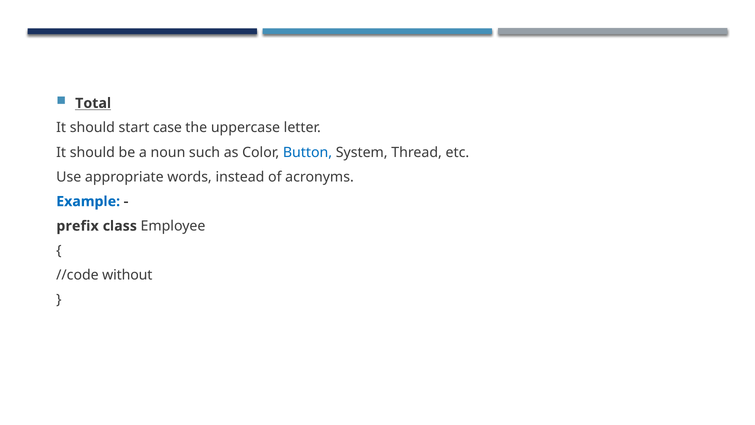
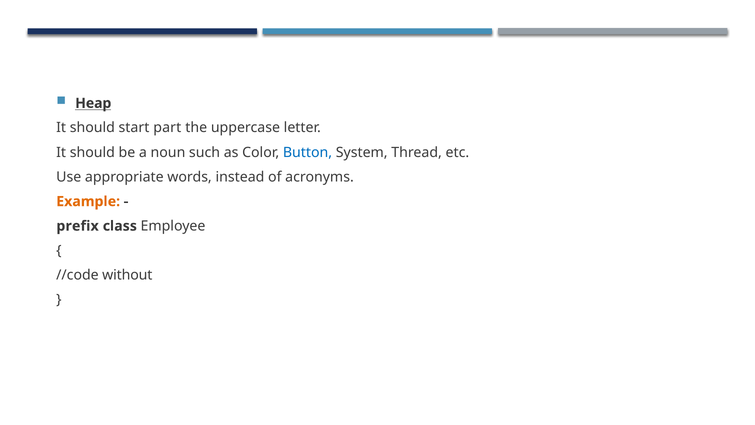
Total: Total -> Heap (93, 103)
case: case -> part (167, 128)
Example colour: blue -> orange (88, 201)
